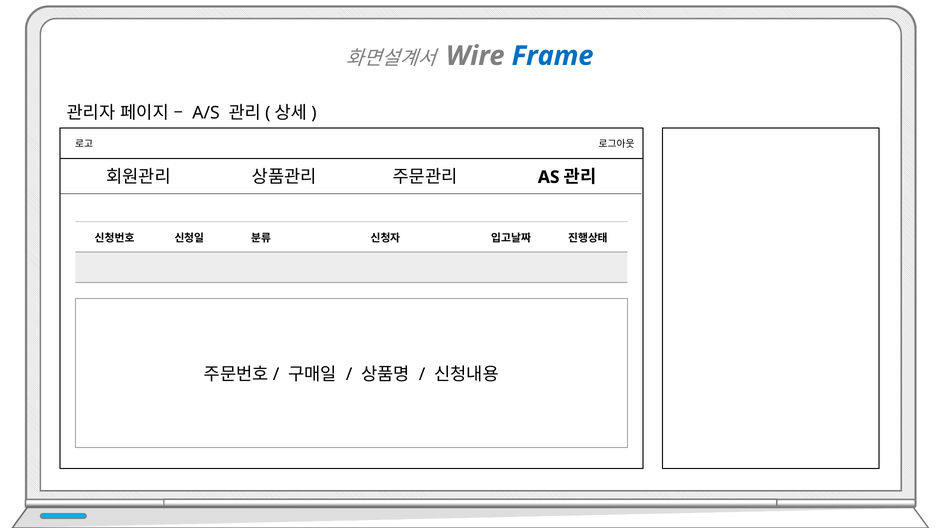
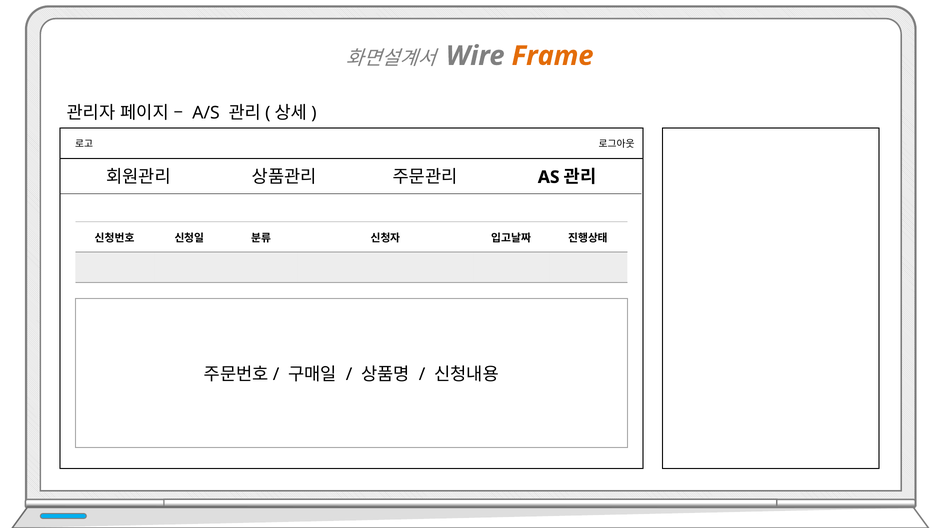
Frame colour: blue -> orange (553, 56)
